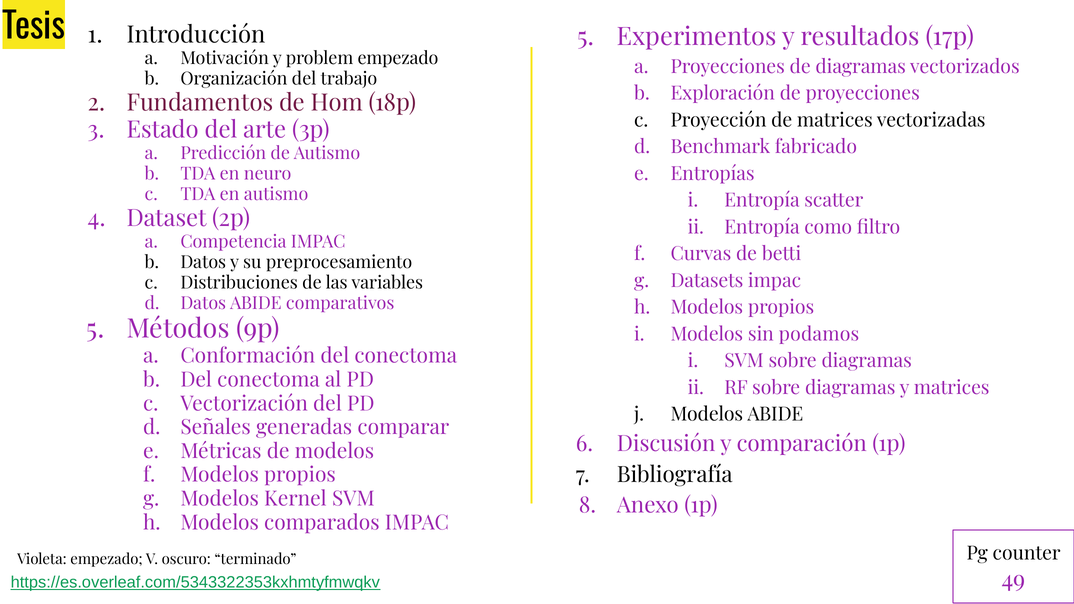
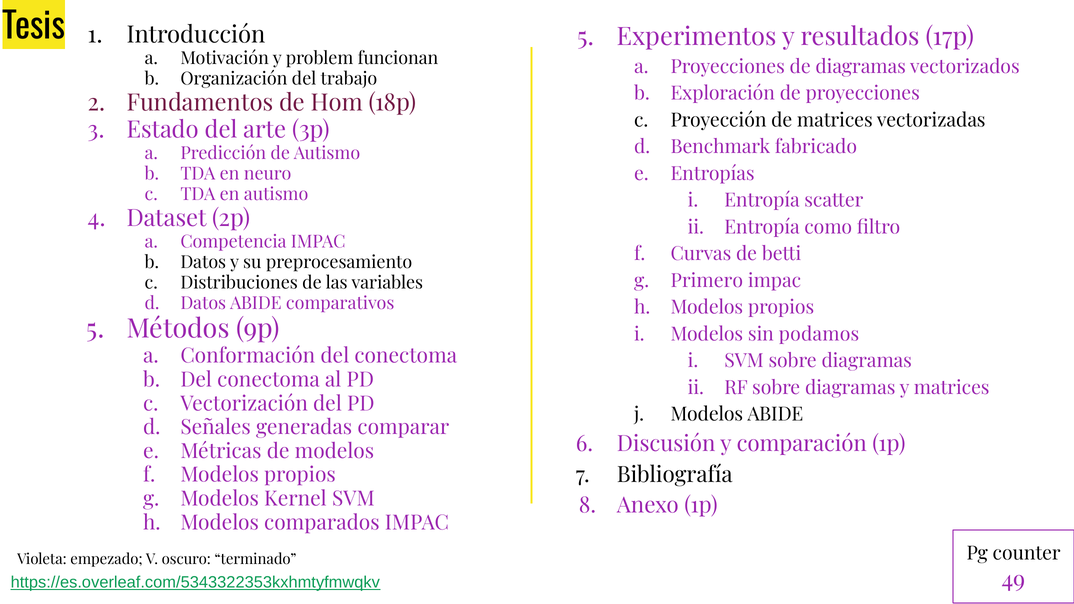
problem empezado: empezado -> funcionan (398, 58)
Datasets: Datasets -> Primero (707, 281)
